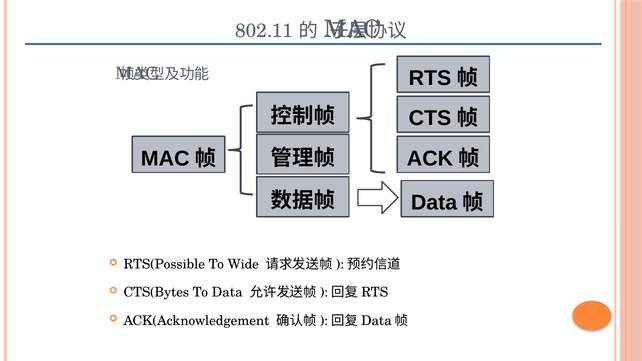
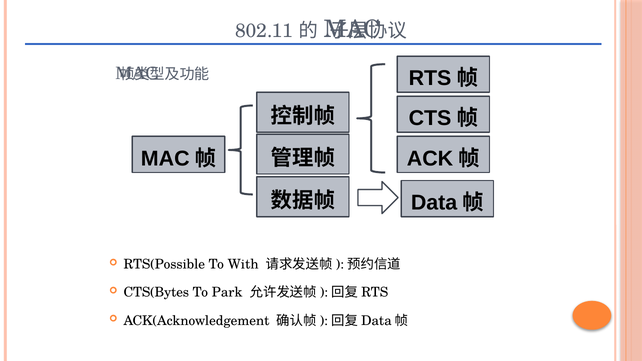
Wide: Wide -> With (243, 264)
To Data: Data -> Park (227, 293)
